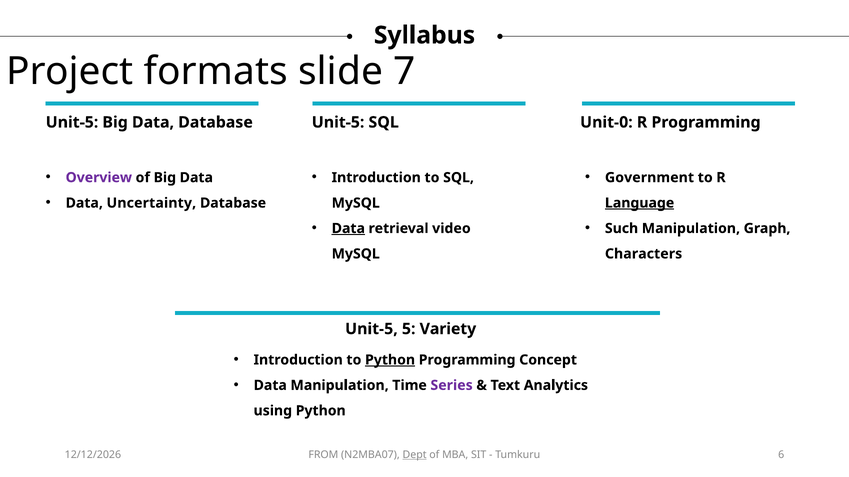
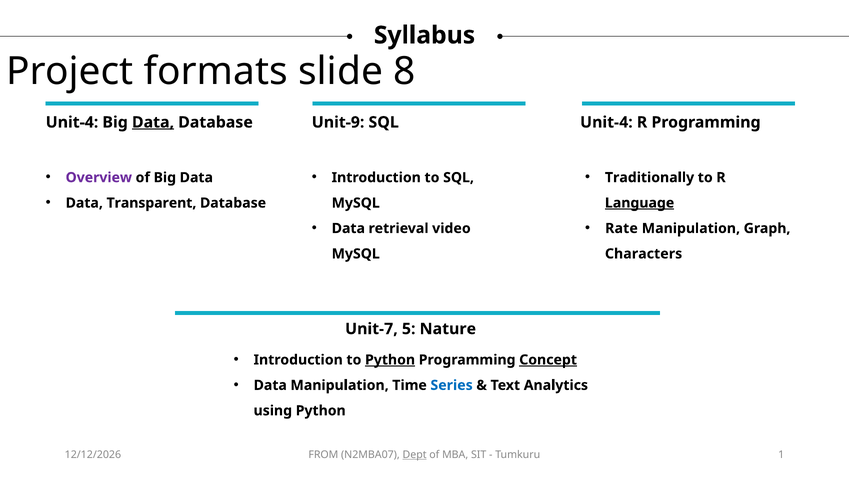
7: 7 -> 8 (404, 71)
Unit-5: Unit-5 -> Unit-4 (72, 122)
Data underline: none -> present (153, 122)
Database Unit-5: Unit-5 -> Unit-9 (338, 122)
SQL Unit-0: Unit-0 -> Unit-4 (606, 122)
Government: Government -> Traditionally (650, 178)
Uncertainty: Uncertainty -> Transparent (151, 203)
Such: Such -> Rate (621, 229)
Data underline: present -> none (348, 229)
Unit-5: Unit-5 -> Unit-7 (371, 329)
Variety: Variety -> Nature (448, 329)
Concept underline: none -> present (548, 360)
Series colour: purple -> blue (452, 386)
6: 6 -> 1 (781, 455)
